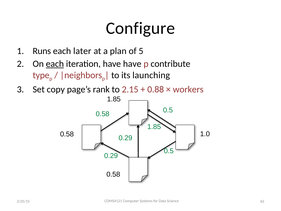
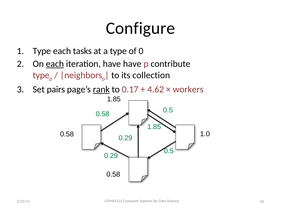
1 Runs: Runs -> Type (42, 51)
later: later -> tasks (82, 51)
a plan: plan -> type (118, 51)
5: 5 -> 0 (141, 51)
launching: launching -> collection (151, 75)
copy: copy -> pairs (56, 89)
rank underline: none -> present (101, 89)
2.15: 2.15 -> 0.17 (130, 89)
0.88: 0.88 -> 4.62 (156, 89)
